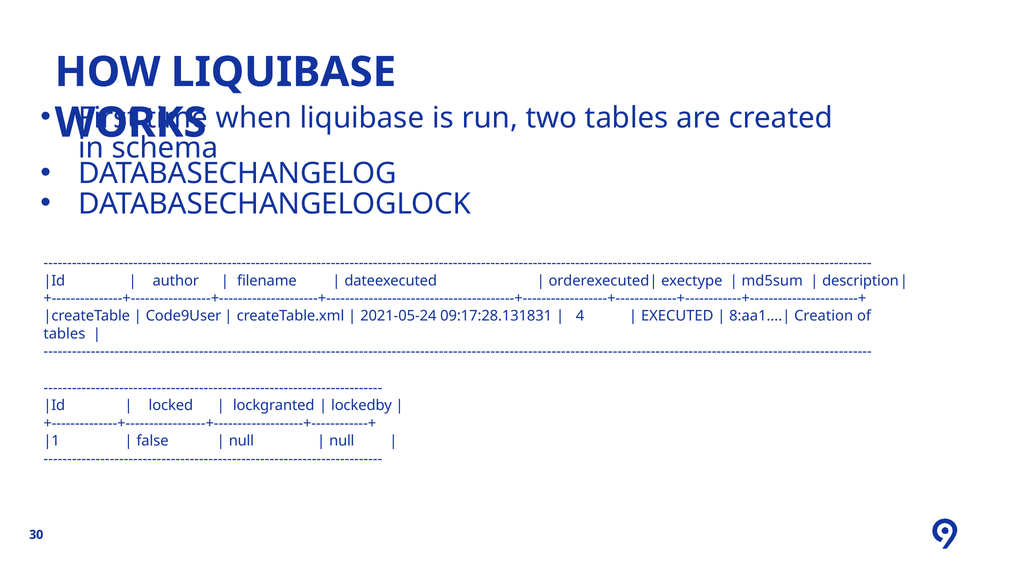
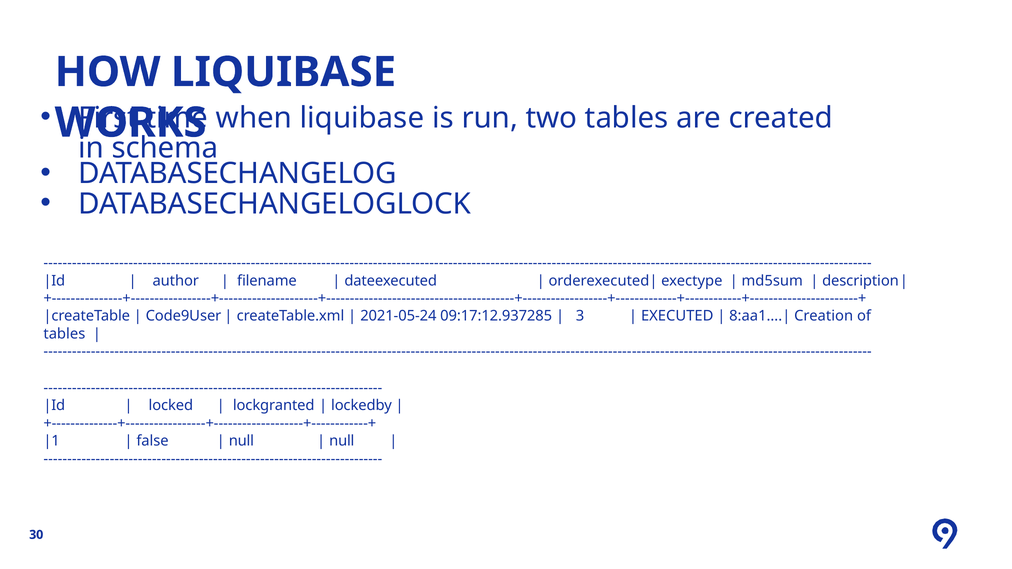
09:17:28.131831: 09:17:28.131831 -> 09:17:12.937285 (496, 316)
4: 4 -> 3 (580, 316)
